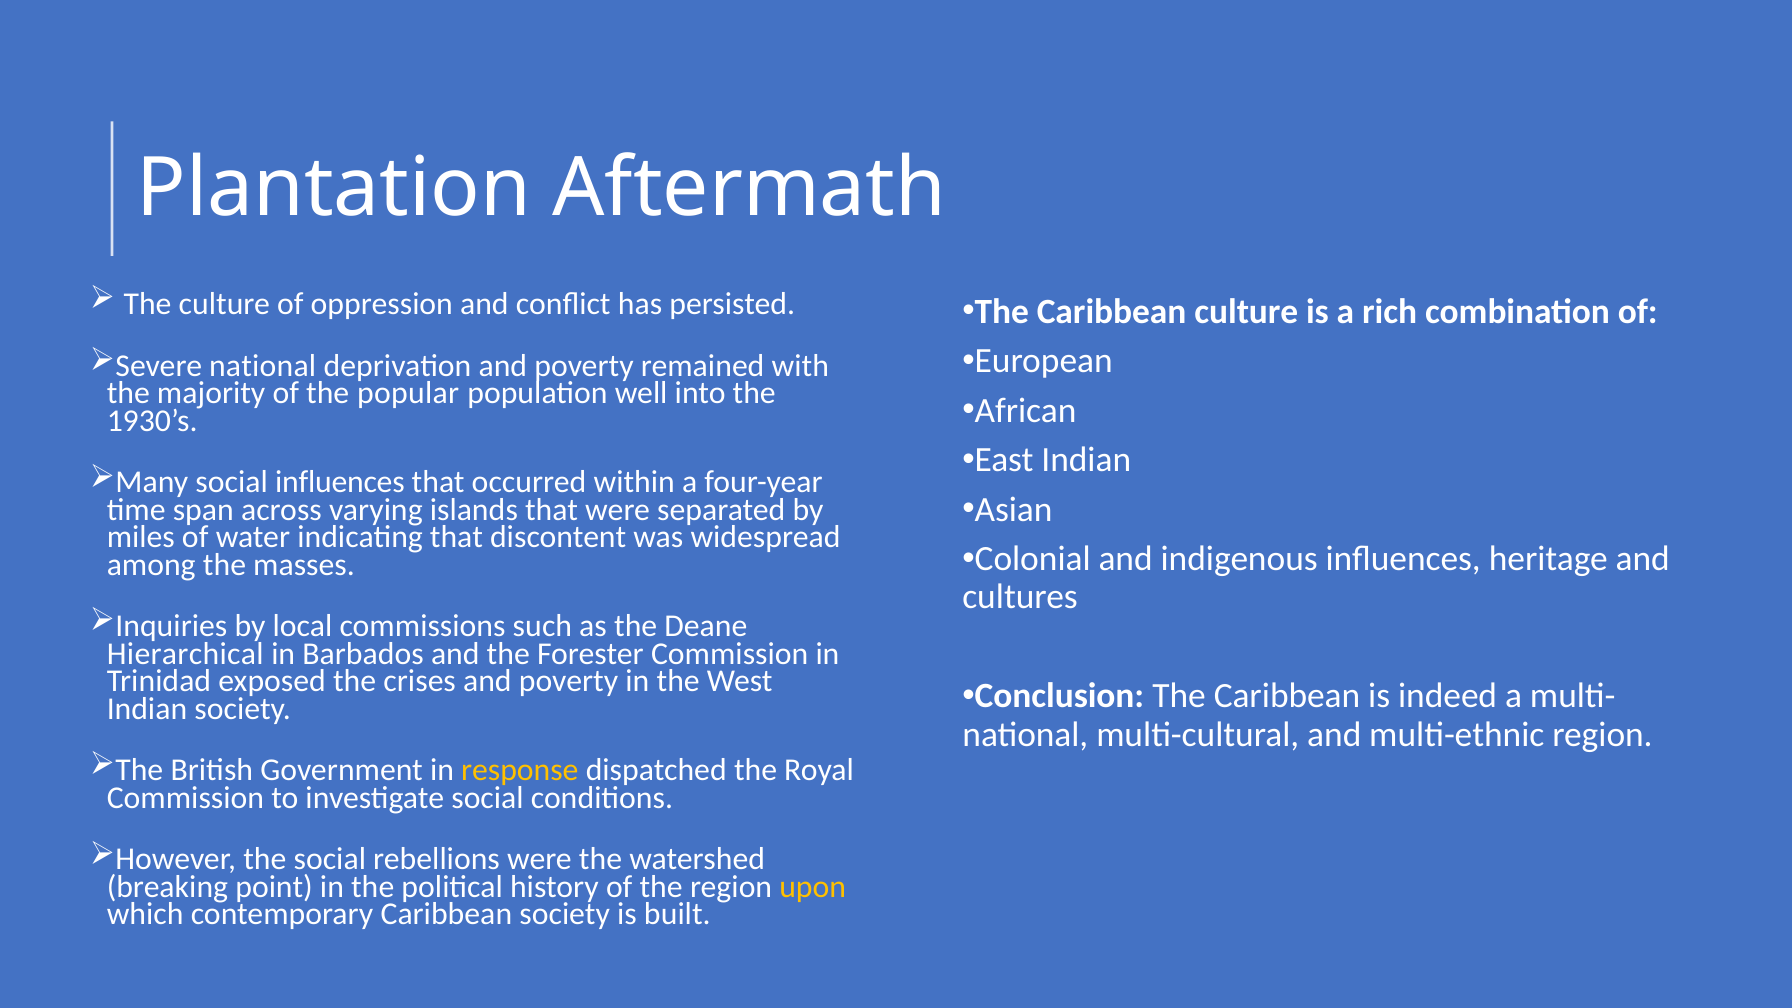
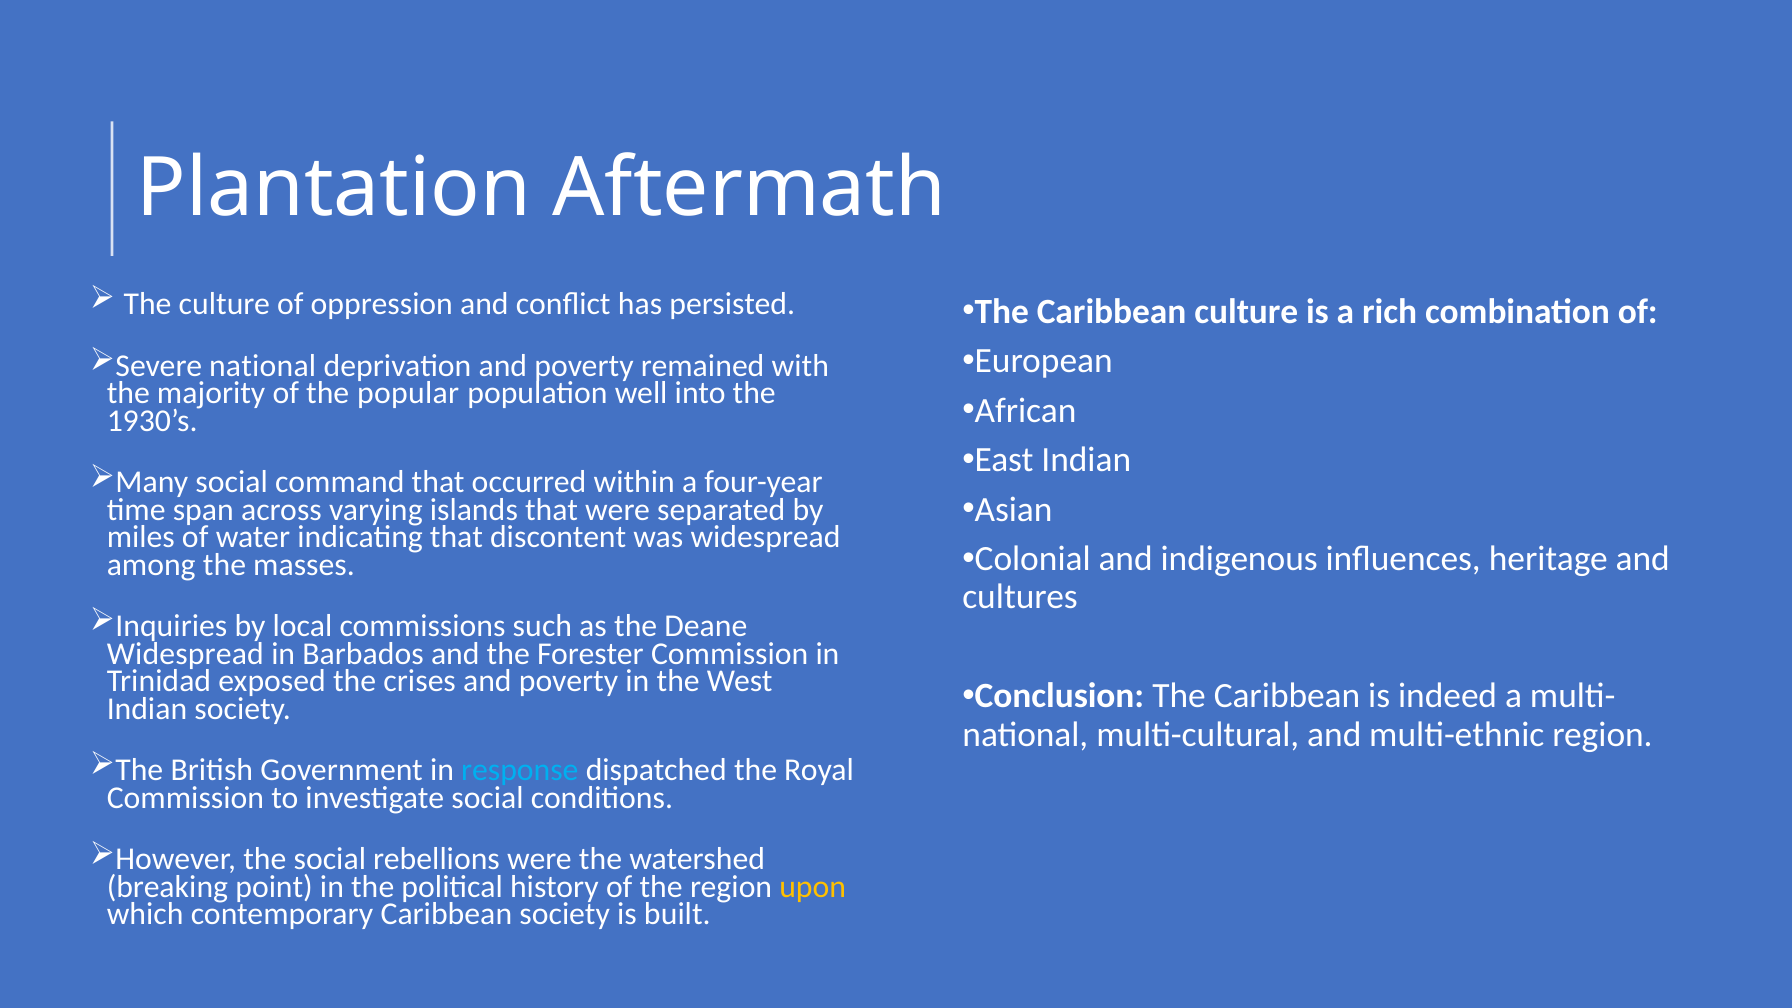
social influences: influences -> command (340, 482)
Hierarchical: Hierarchical -> Widespread (185, 654)
response colour: yellow -> light blue (520, 770)
